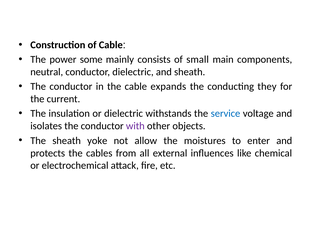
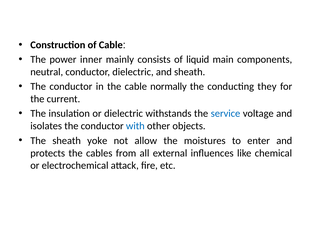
some: some -> inner (91, 59)
small: small -> liquid (198, 59)
expands: expands -> normally (168, 86)
with colour: purple -> blue (135, 126)
